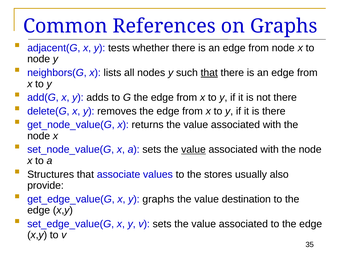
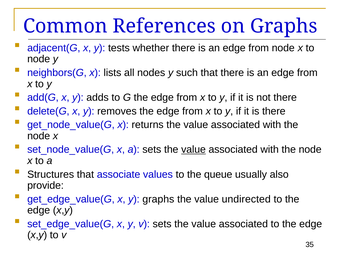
that underline: present -> none (209, 73)
stores: stores -> queue (218, 174)
destination: destination -> undirected (246, 199)
